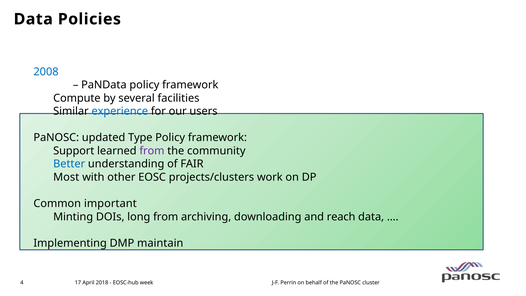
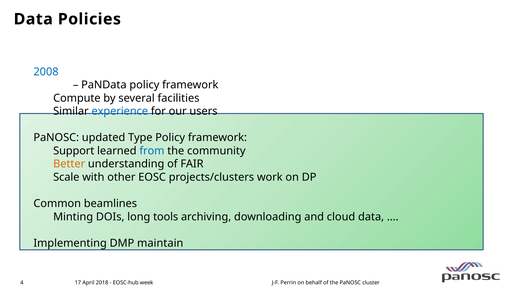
from colour: purple -> blue (152, 151)
Better colour: blue -> orange (69, 164)
Most: Most -> Scale (66, 177)
important: important -> beamlines (110, 203)
long from: from -> tools (166, 217)
reach: reach -> cloud (341, 217)
